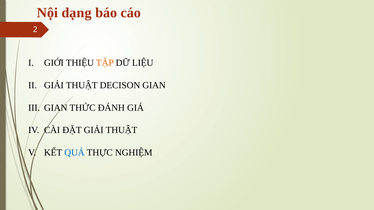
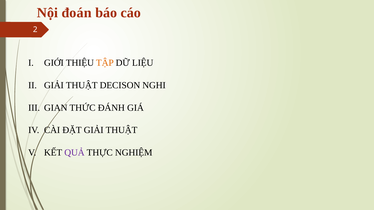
dạng: dạng -> đoán (77, 13)
DECISON GIAN: GIAN -> NGHI (154, 85)
QUẢ colour: blue -> purple (74, 153)
